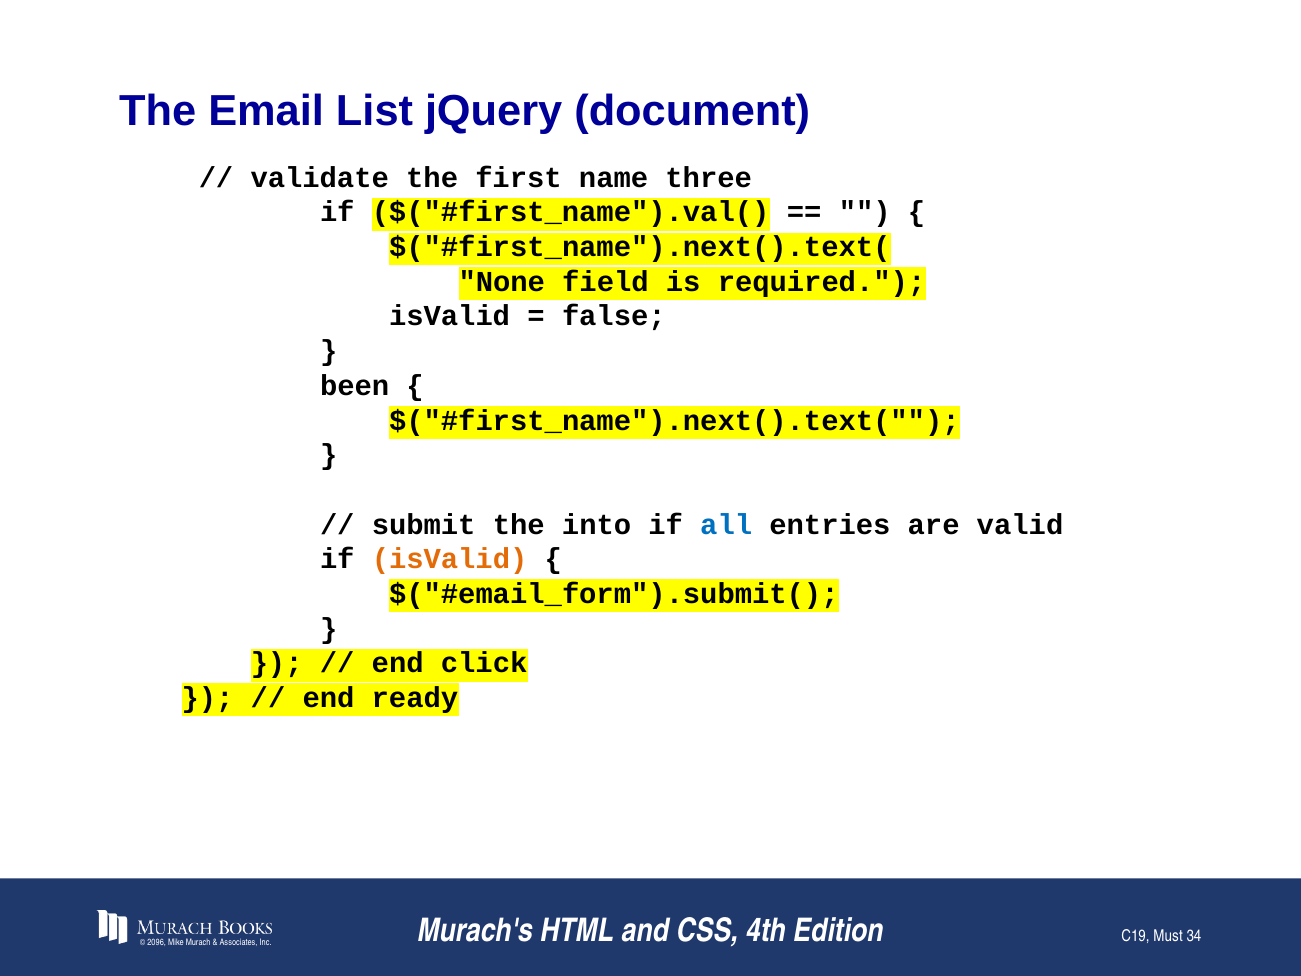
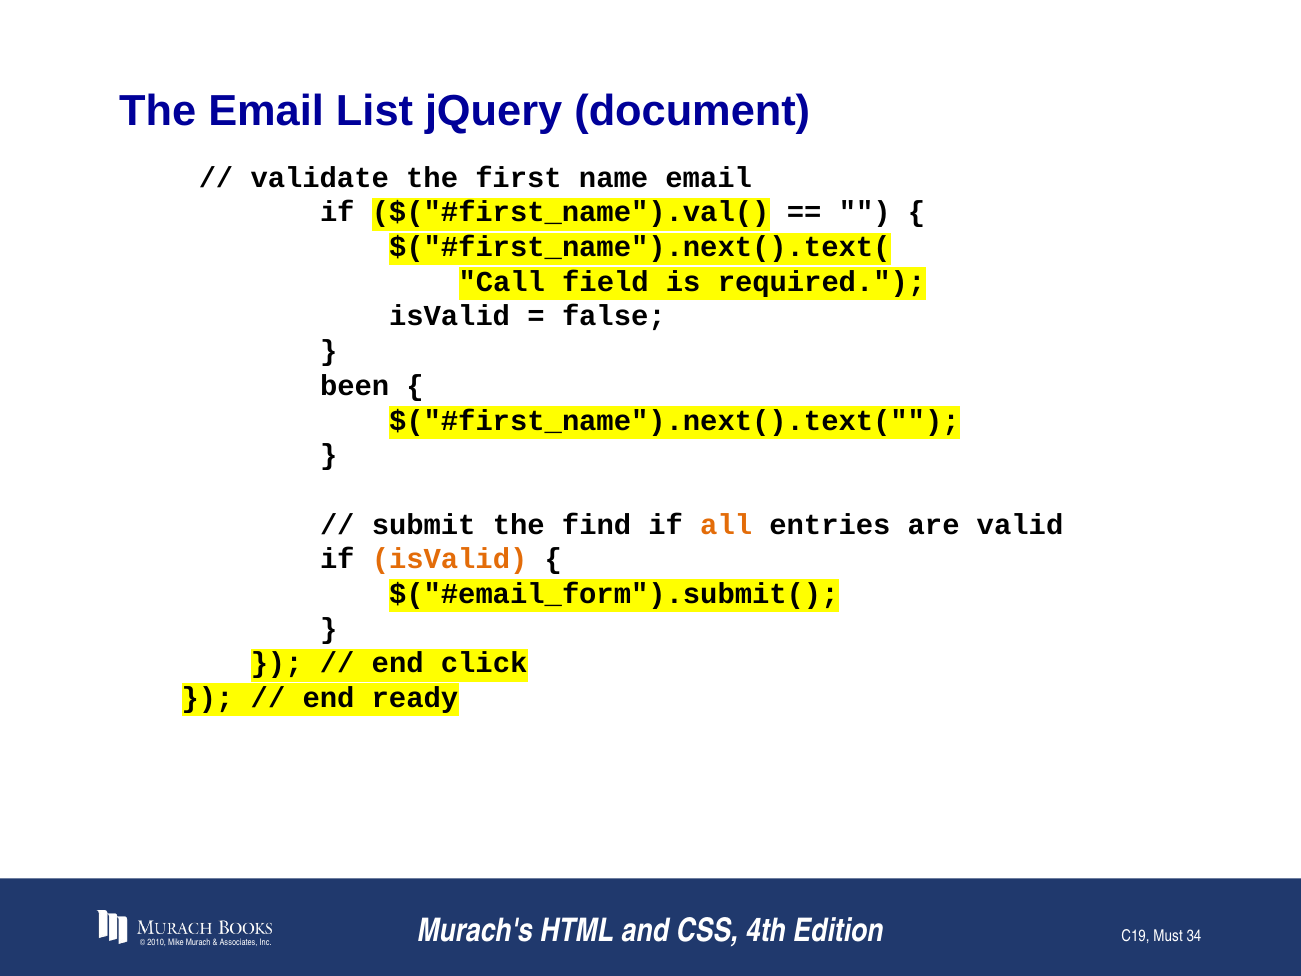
name three: three -> email (709, 178)
None: None -> Call (502, 282)
into: into -> find (597, 524)
all colour: blue -> orange (726, 524)
2096: 2096 -> 2010 (157, 943)
